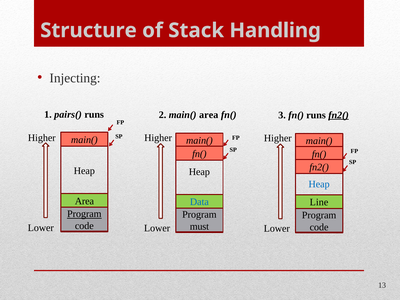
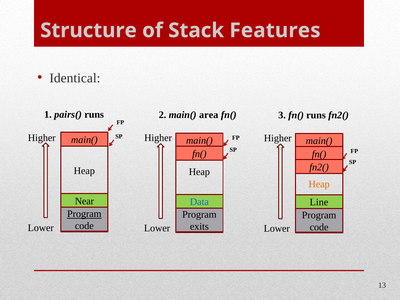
Handling: Handling -> Features (275, 30)
Injecting: Injecting -> Identical (75, 78)
fn2( underline: present -> none (339, 115)
Heap colour: blue -> orange (319, 184)
Area: Area -> Near (84, 201)
must: must -> exits (199, 227)
